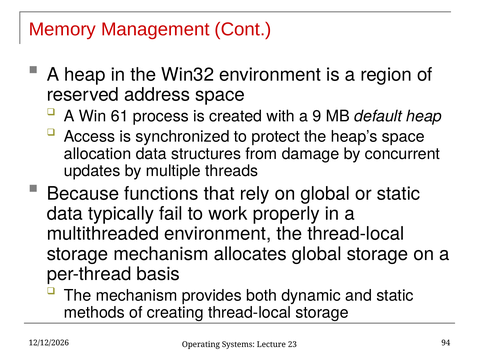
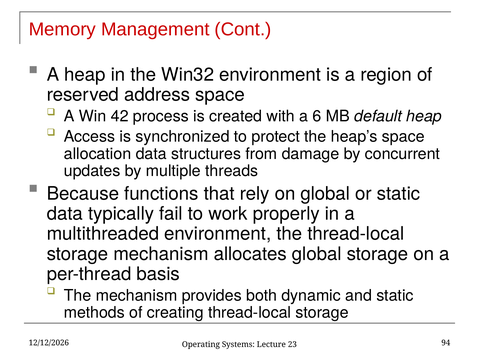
61: 61 -> 42 (120, 116)
9: 9 -> 6 (317, 116)
